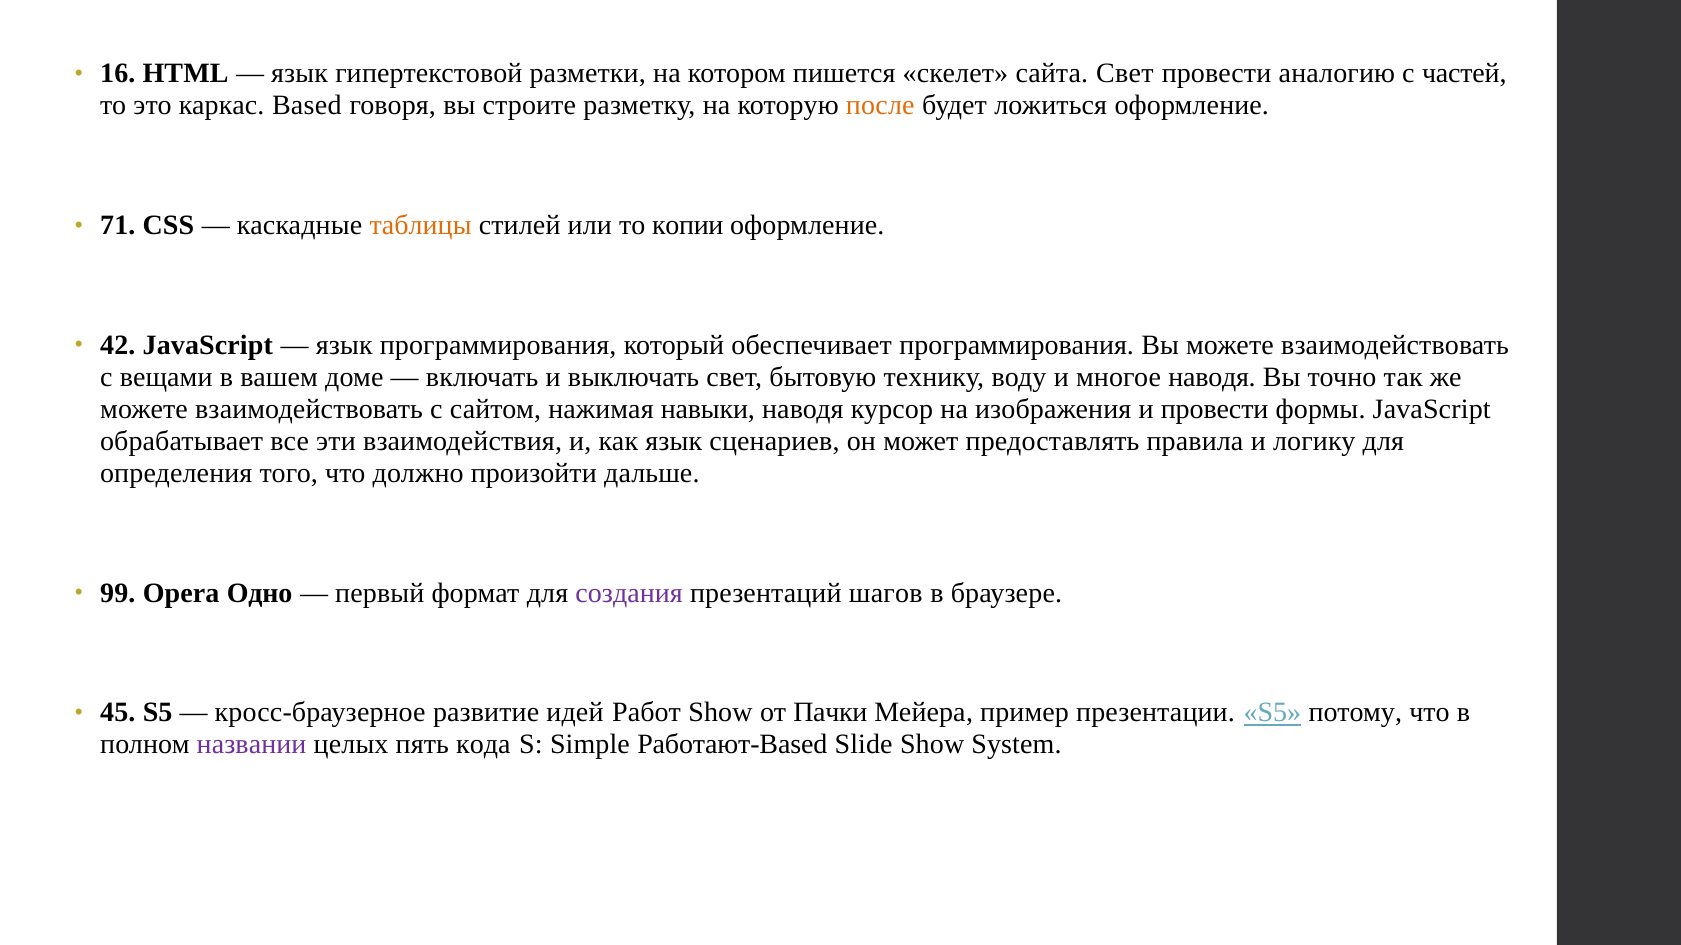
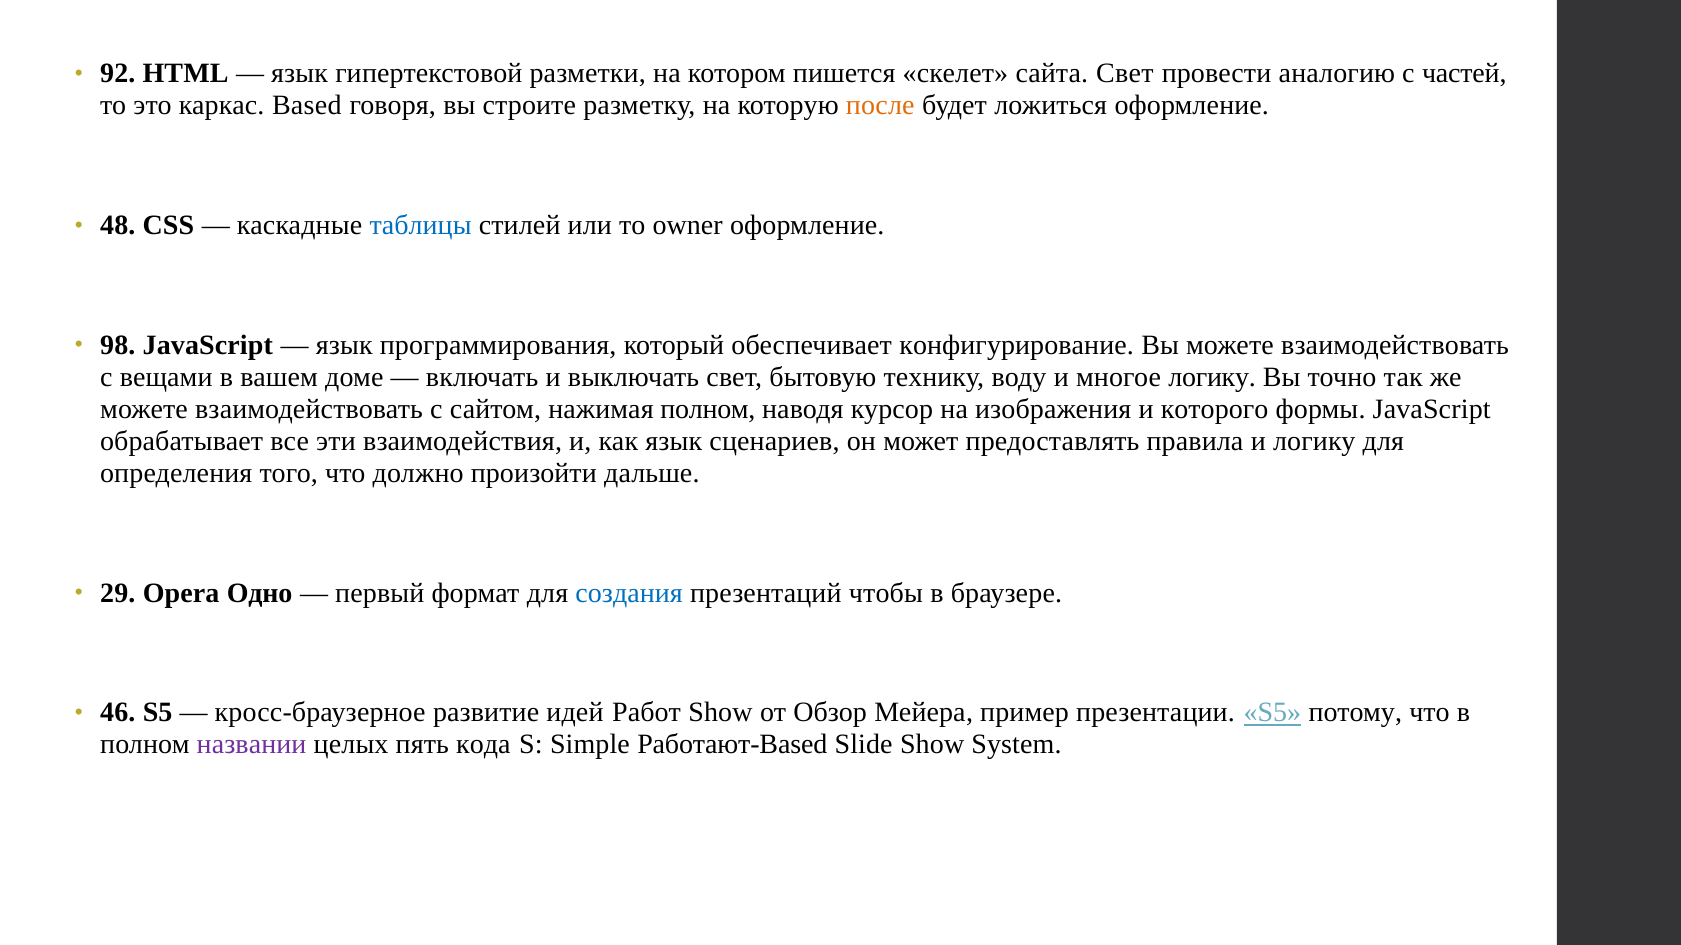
16: 16 -> 92 (118, 74)
71: 71 -> 48 (118, 226)
таблицы colour: orange -> blue (421, 226)
копии: копии -> owner (688, 226)
42: 42 -> 98 (118, 346)
обеспечивает программирования: программирования -> конфигурирование (1017, 346)
многое наводя: наводя -> логику (1212, 377)
нажимая навыки: навыки -> полном (708, 409)
и провести: провести -> которого (1215, 409)
99: 99 -> 29 (118, 593)
создания colour: purple -> blue (629, 593)
шагов: шагов -> чтобы (886, 593)
45: 45 -> 46 (118, 713)
Пачки: Пачки -> Обзор (830, 713)
